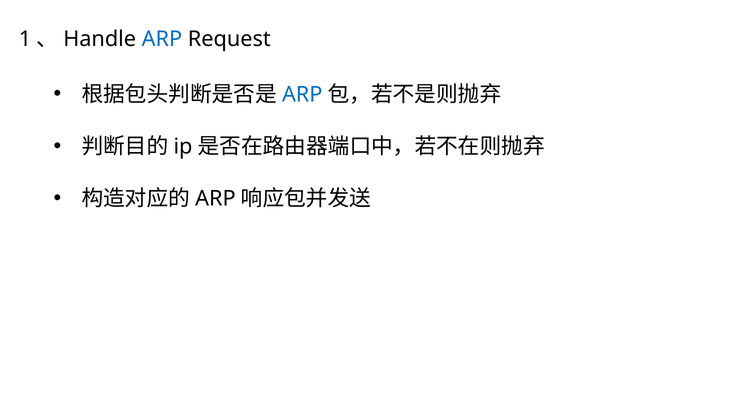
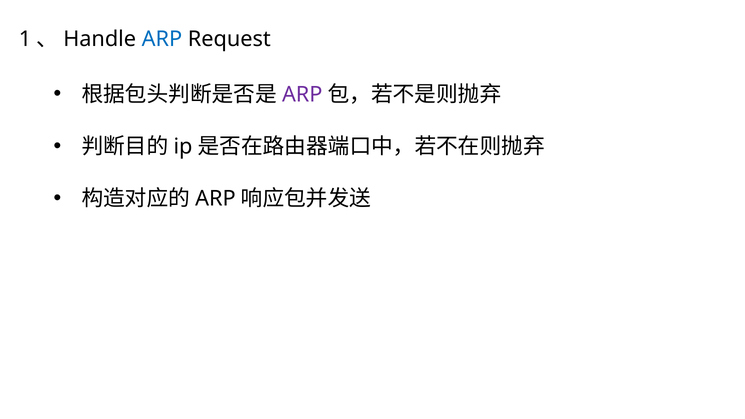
ARP colour: blue -> purple (302, 94)
